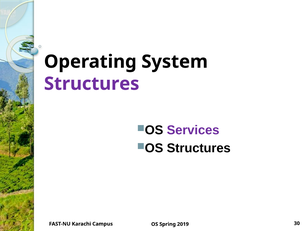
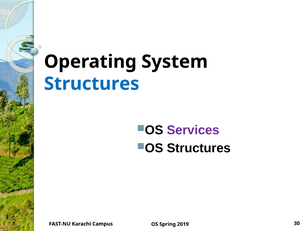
Structures colour: purple -> blue (92, 83)
